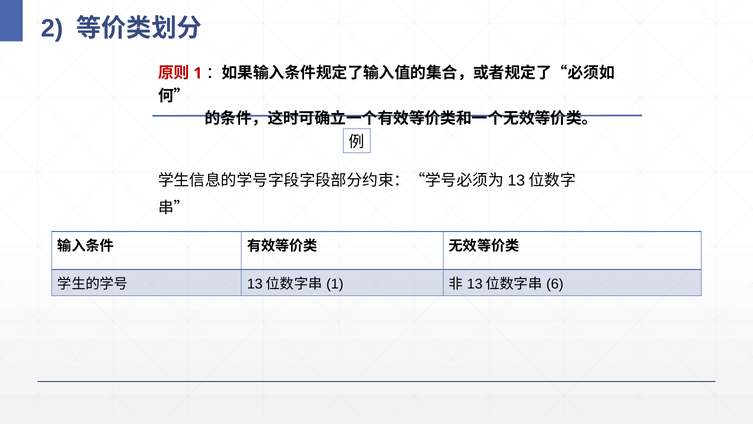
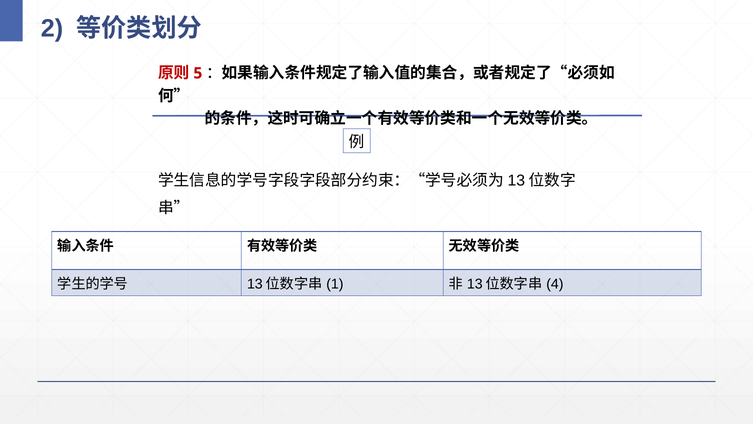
1: 1 -> 5 (198, 73)
6: 6 -> 4 (555, 284)
